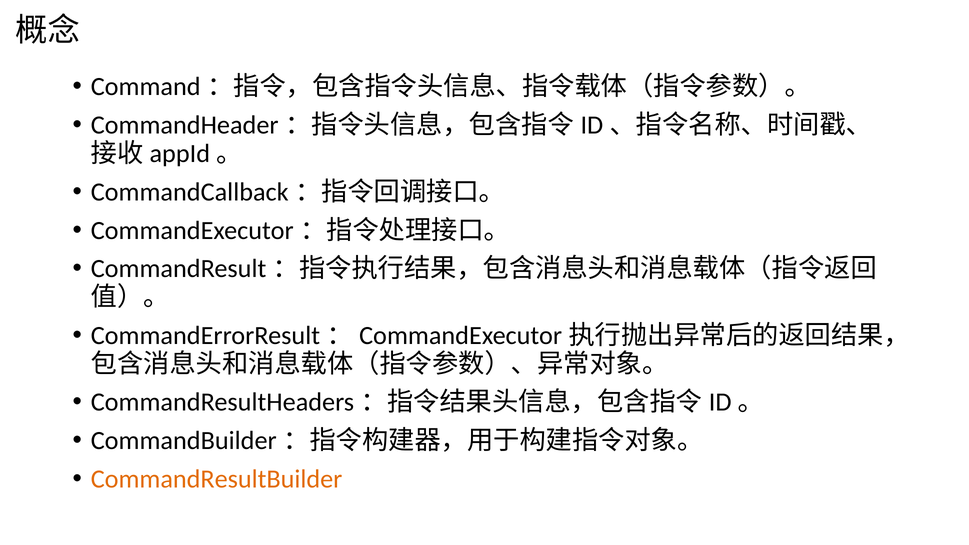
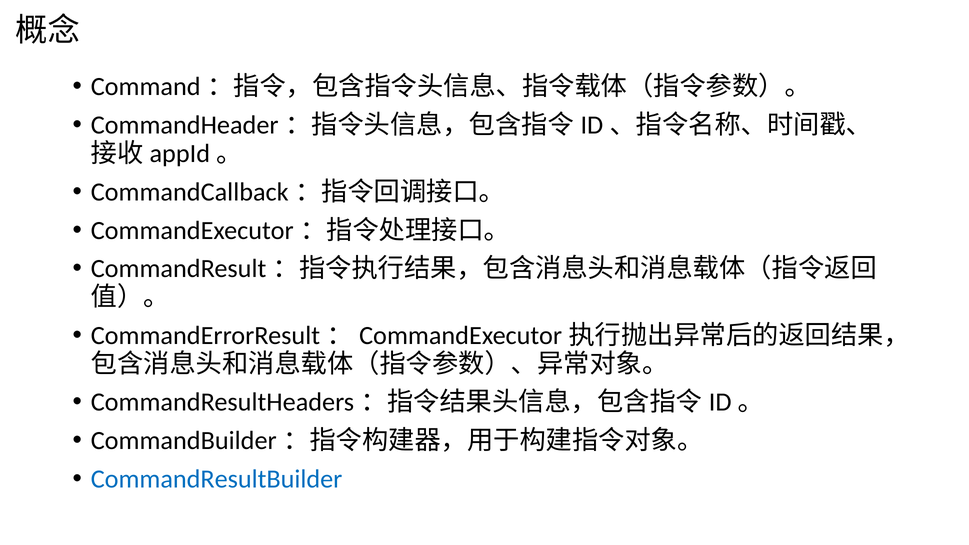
CommandResultBuilder colour: orange -> blue (217, 479)
